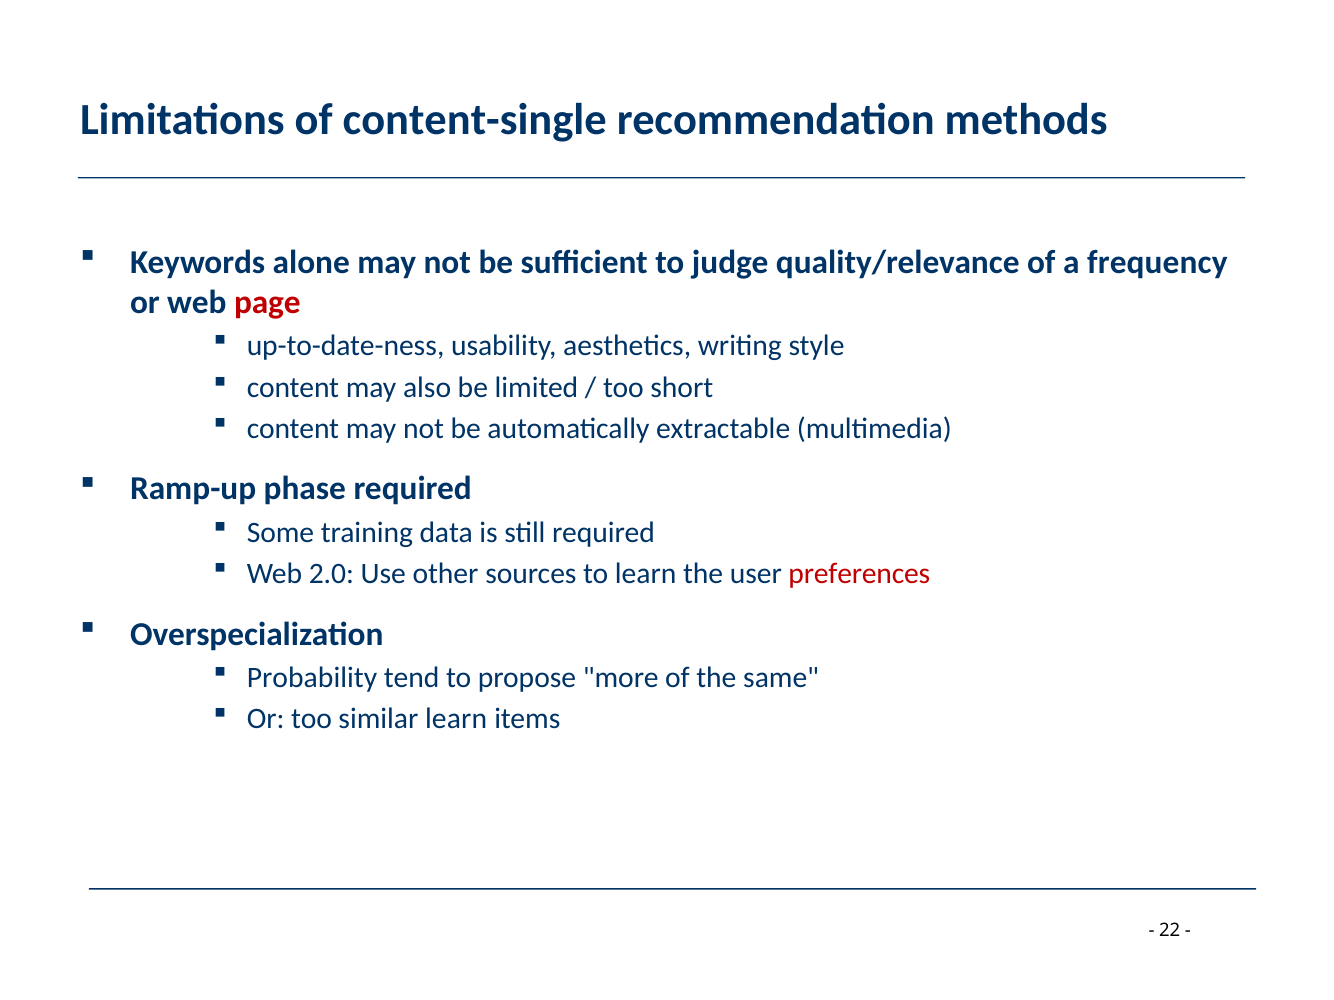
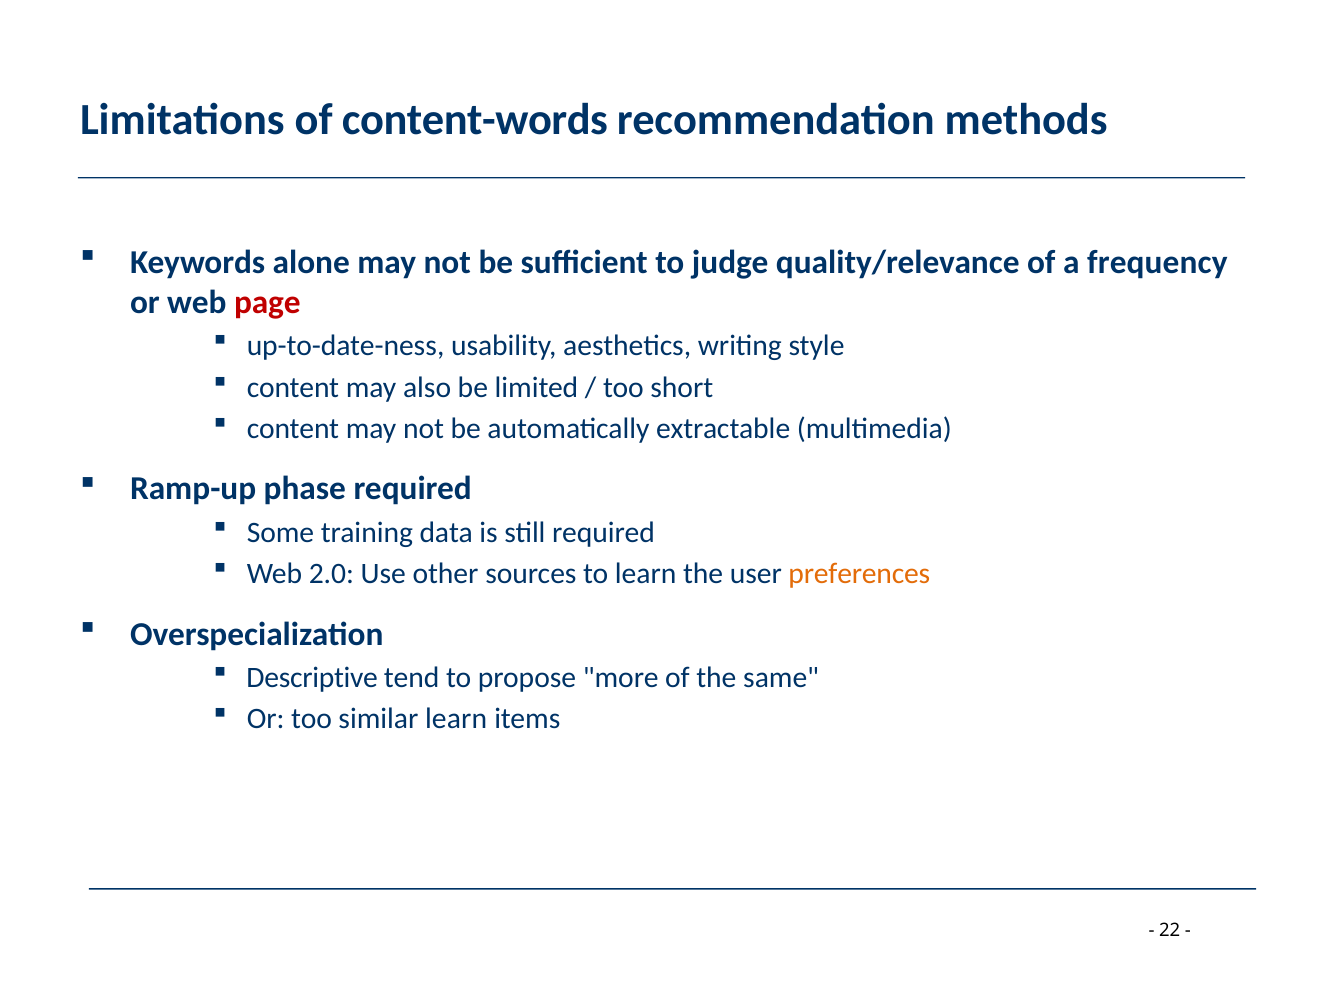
content-single: content-single -> content-words (475, 120)
preferences colour: red -> orange (859, 574)
Probability: Probability -> Descriptive (312, 678)
